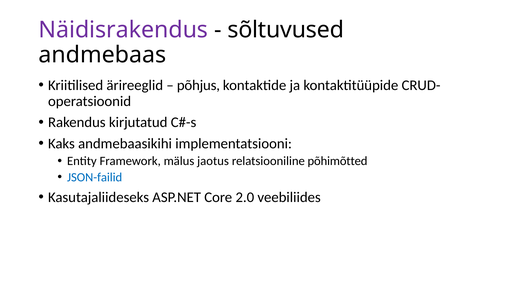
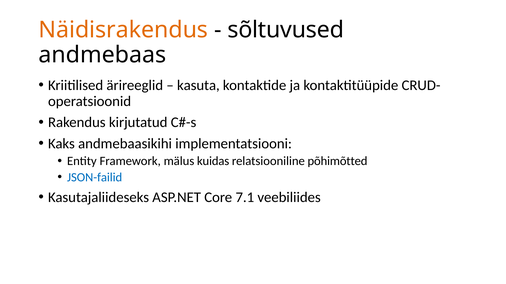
Näidisrakendus colour: purple -> orange (123, 30)
põhjus: põhjus -> kasuta (198, 86)
jaotus: jaotus -> kuidas (213, 161)
2.0: 2.0 -> 7.1 (245, 198)
